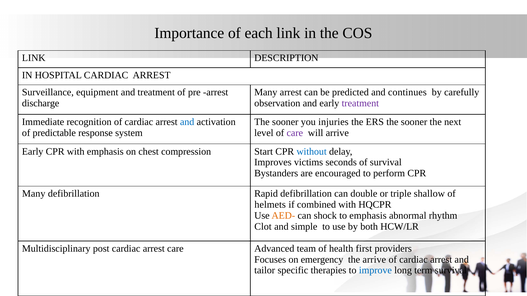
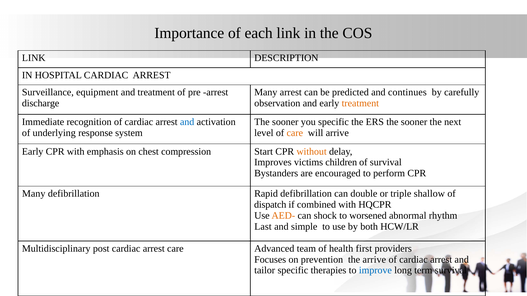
treatment colour: purple -> orange (360, 103)
you injuries: injuries -> specific (333, 122)
predictable: predictable -> underlying (54, 133)
care colour: purple -> orange (295, 133)
without colour: blue -> orange (312, 152)
seconds: seconds -> children (341, 163)
helmets: helmets -> dispatch (270, 205)
to emphasis: emphasis -> worsened (368, 216)
Clot: Clot -> Last (263, 227)
emergency: emergency -> prevention (322, 260)
